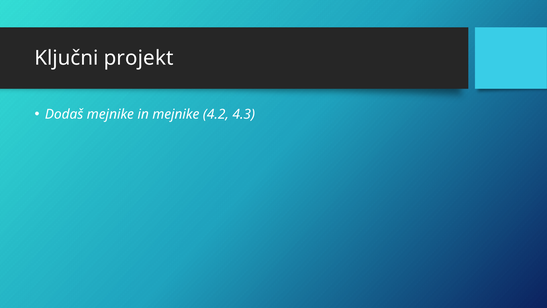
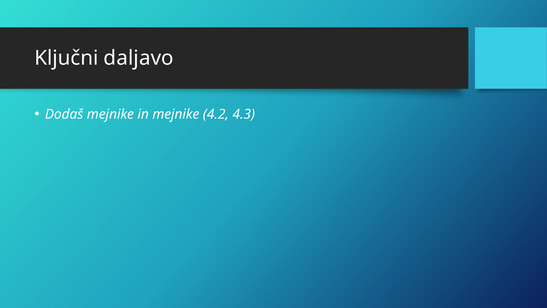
projekt: projekt -> daljavo (139, 58)
